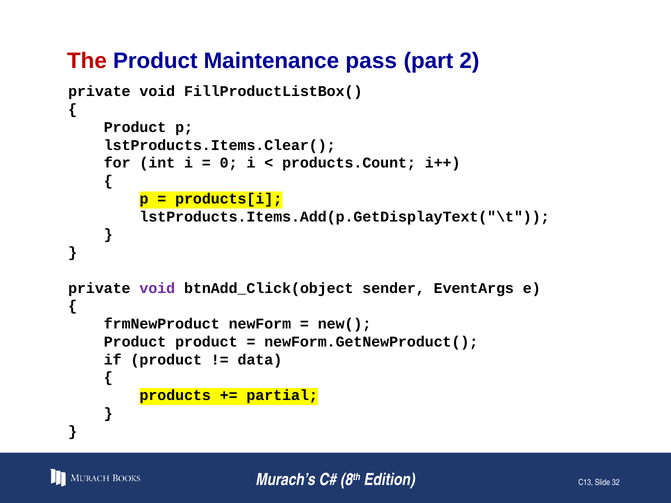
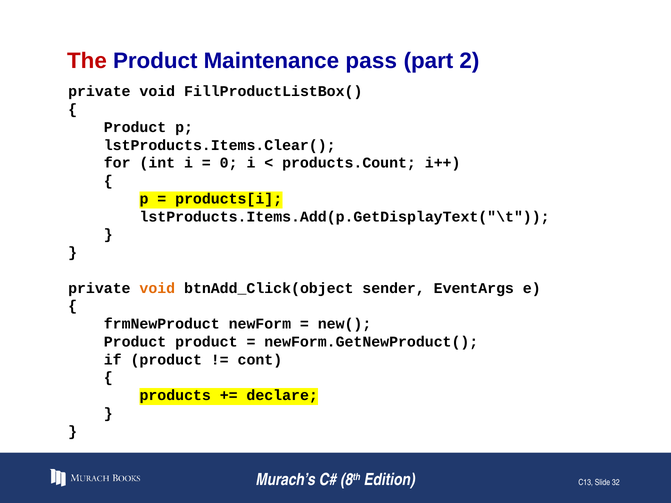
void colour: purple -> orange (157, 288)
data: data -> cont (260, 360)
partial: partial -> declare (282, 396)
